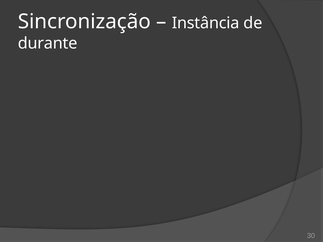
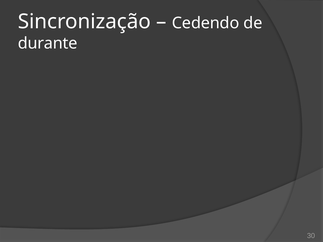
Instância: Instância -> Cedendo (206, 23)
